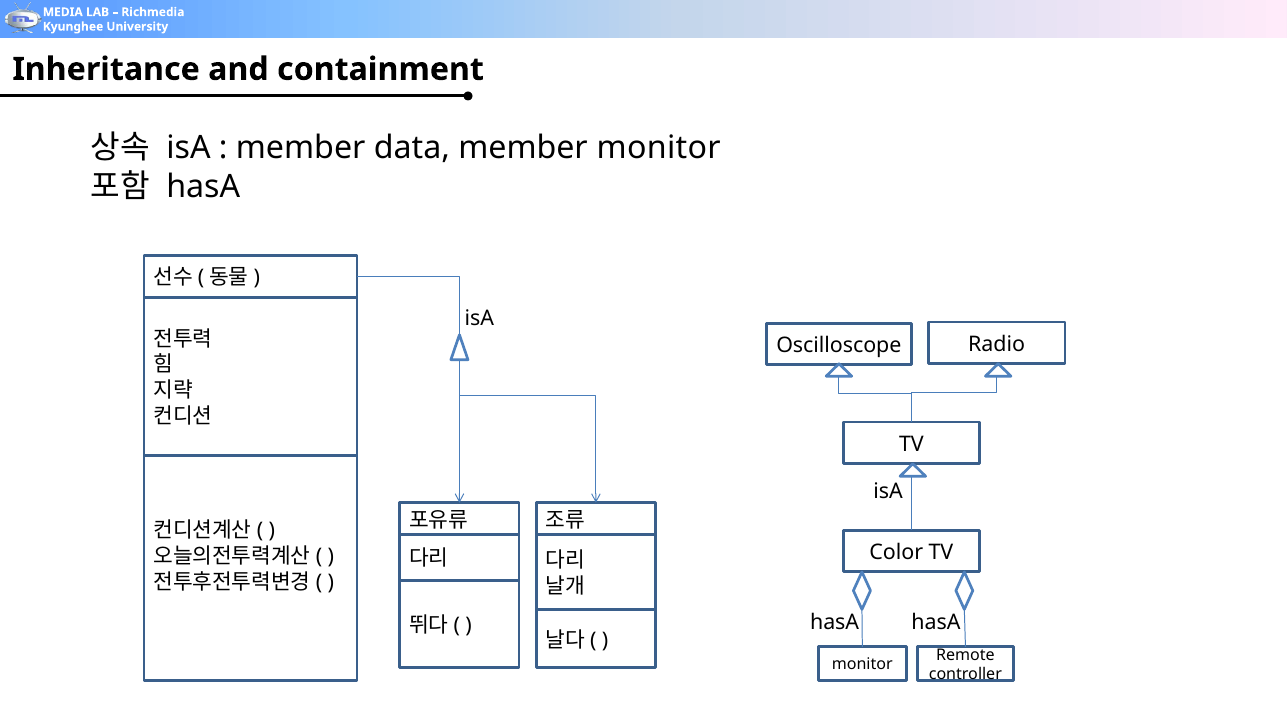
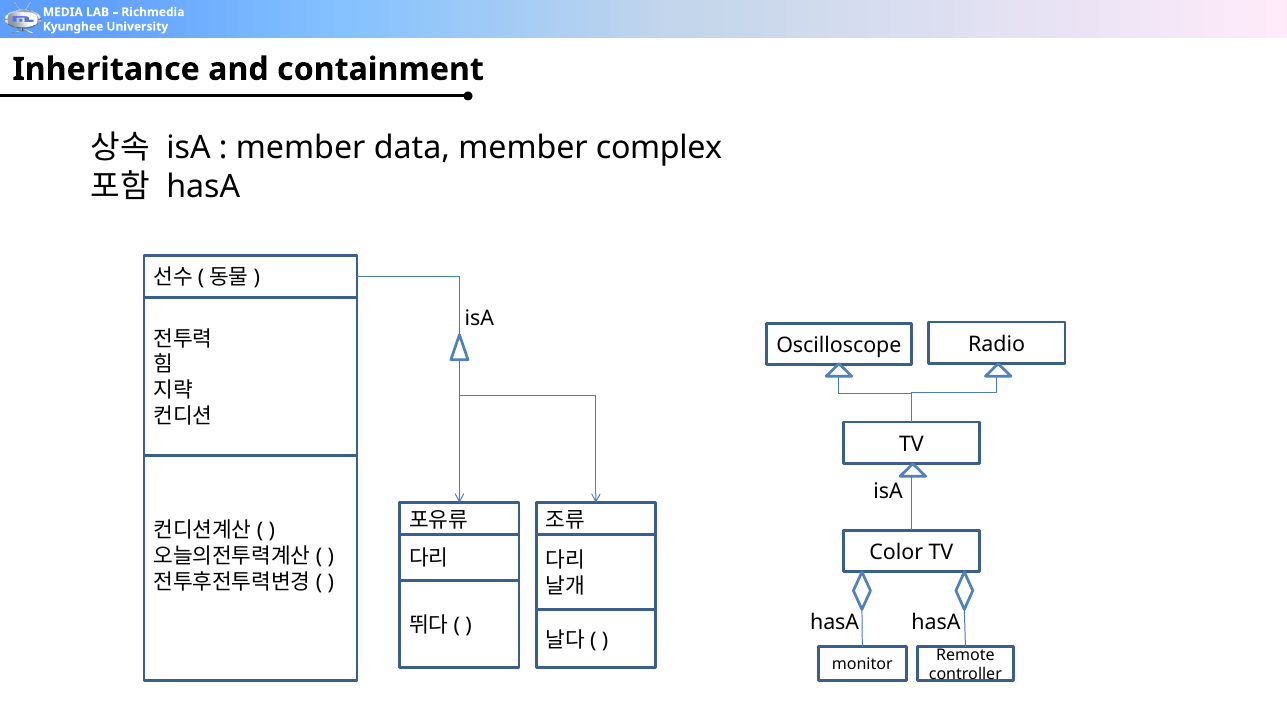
member monitor: monitor -> complex (659, 148)
